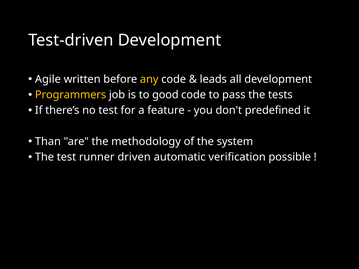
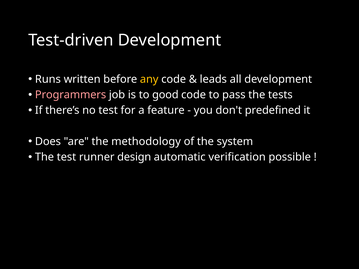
Agile: Agile -> Runs (48, 79)
Programmers colour: yellow -> pink (71, 95)
Than: Than -> Does (48, 142)
driven: driven -> design (134, 157)
